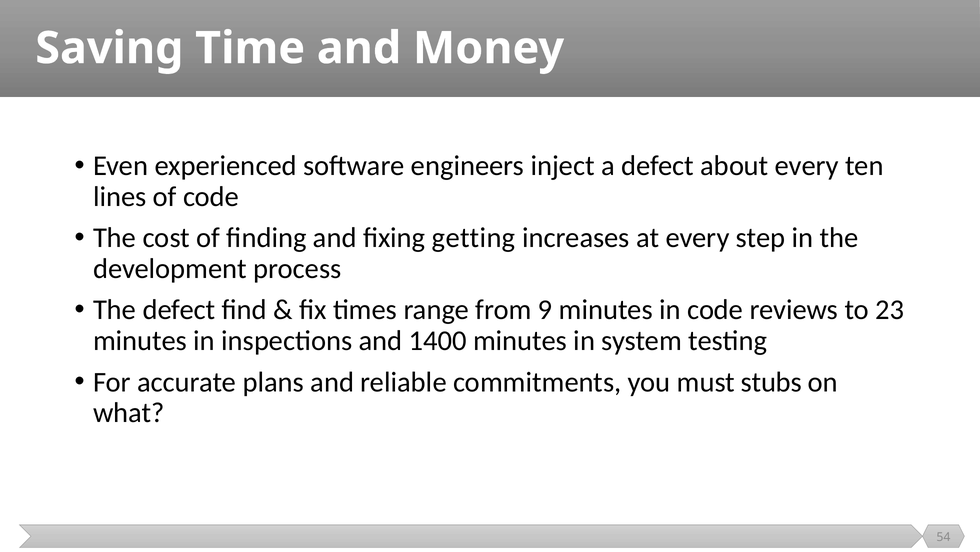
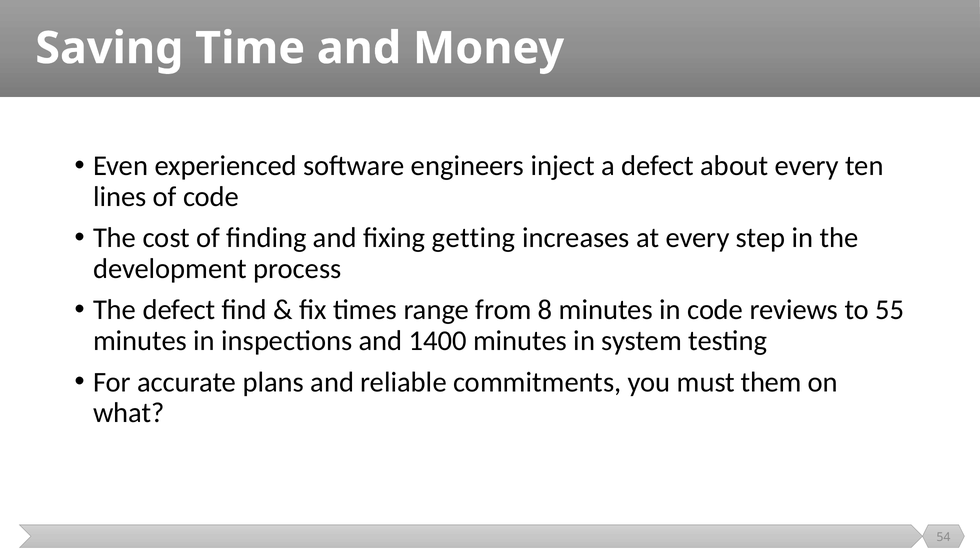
9: 9 -> 8 (545, 310)
23: 23 -> 55 (890, 310)
stubs: stubs -> them (771, 382)
